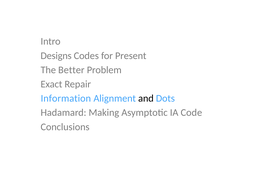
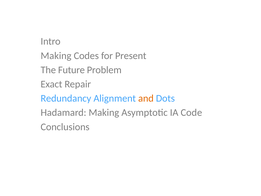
Designs: Designs -> Making (56, 56)
Better: Better -> Future (71, 70)
Information: Information -> Redundancy (66, 98)
and colour: black -> orange (146, 98)
